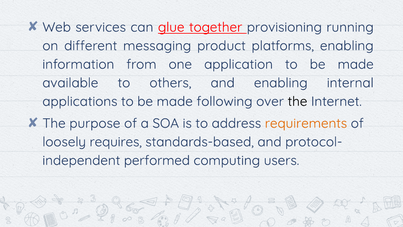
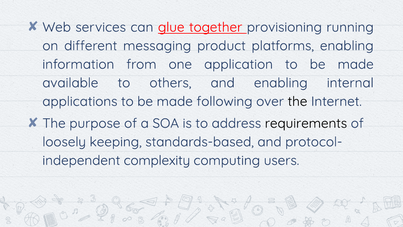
requirements colour: orange -> black (306, 123)
requires: requires -> keeping (116, 142)
performed: performed -> complexity (157, 160)
